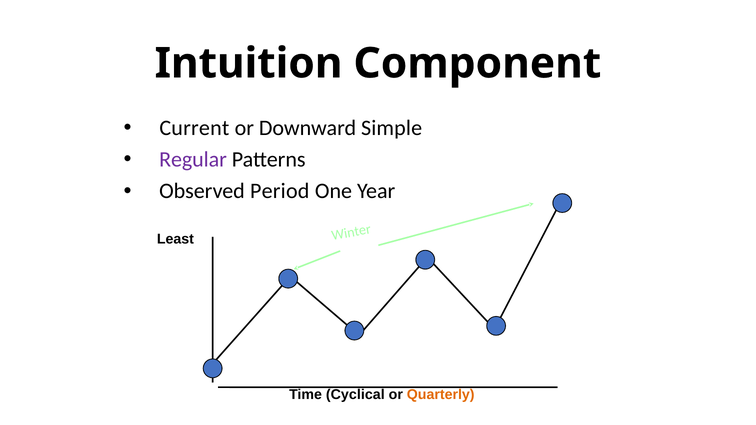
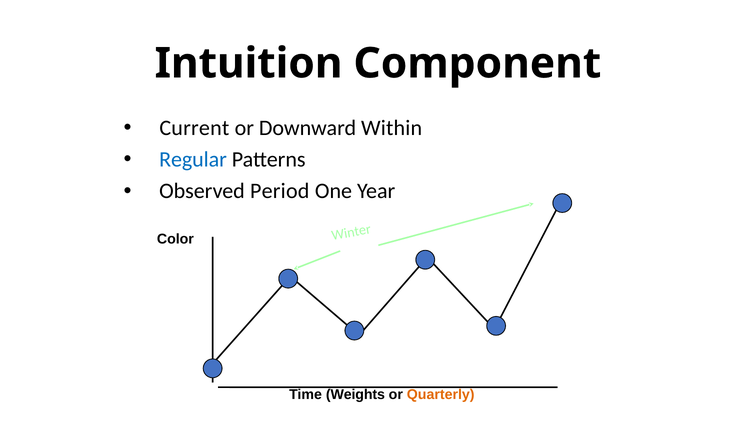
Simple: Simple -> Within (392, 128)
Regular colour: purple -> blue (193, 160)
Least: Least -> Color (175, 239)
Cyclical: Cyclical -> Weights (355, 395)
